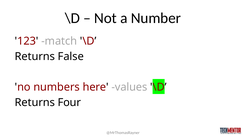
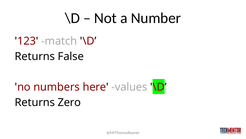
Four: Four -> Zero (69, 102)
